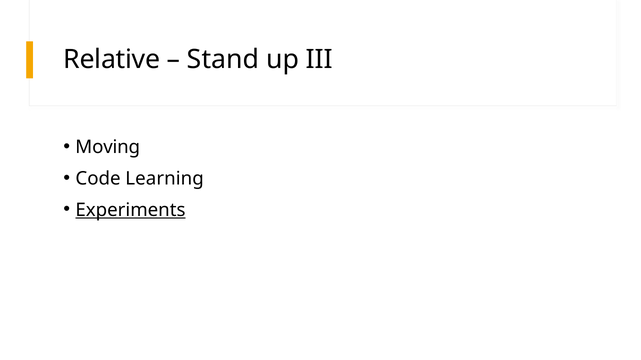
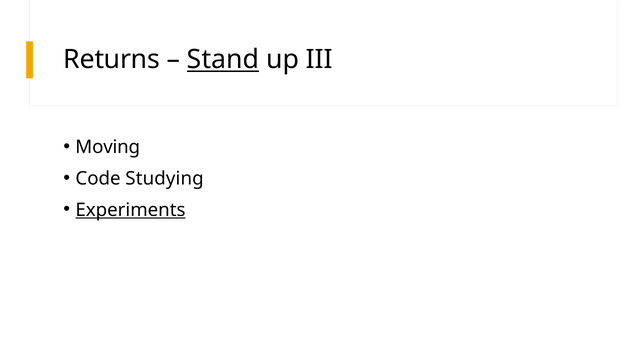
Relative: Relative -> Returns (112, 60)
Stand underline: none -> present (223, 60)
Learning: Learning -> Studying (165, 179)
